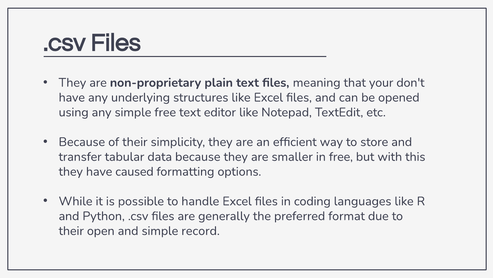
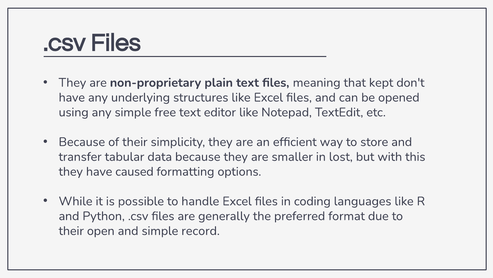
your: your -> kept (381, 82)
in free: free -> lost (341, 156)
